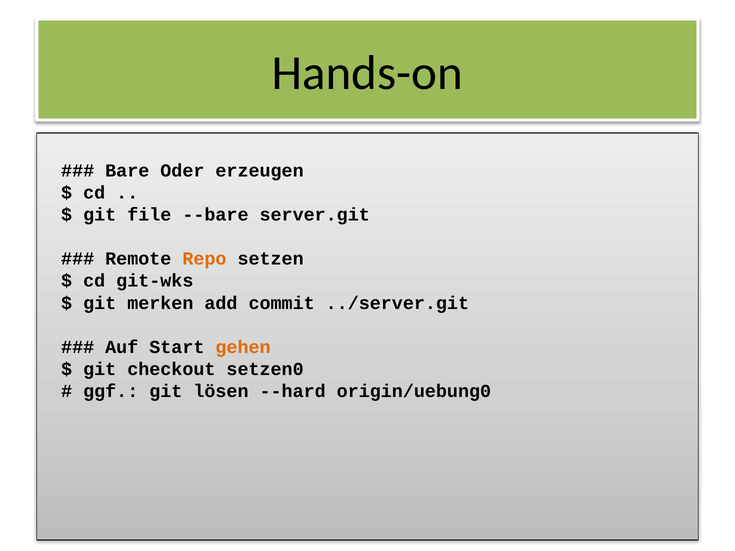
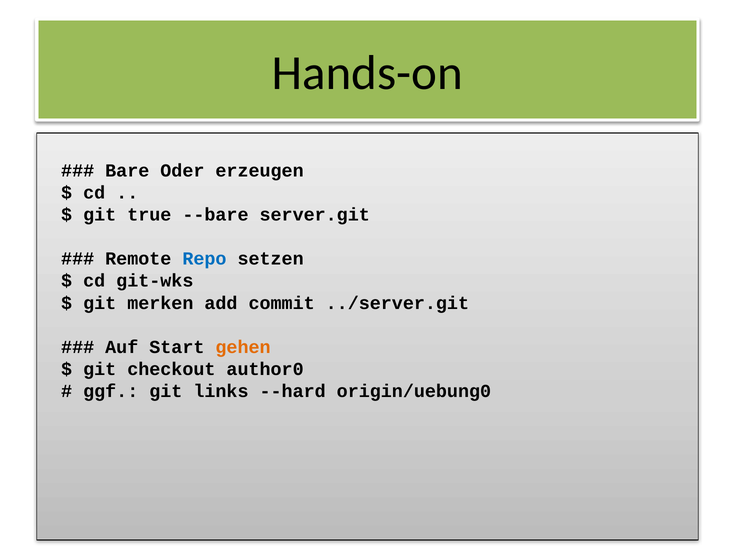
file: file -> true (149, 215)
Repo colour: orange -> blue (204, 259)
setzen0: setzen0 -> author0 (265, 369)
lösen: lösen -> links (221, 391)
